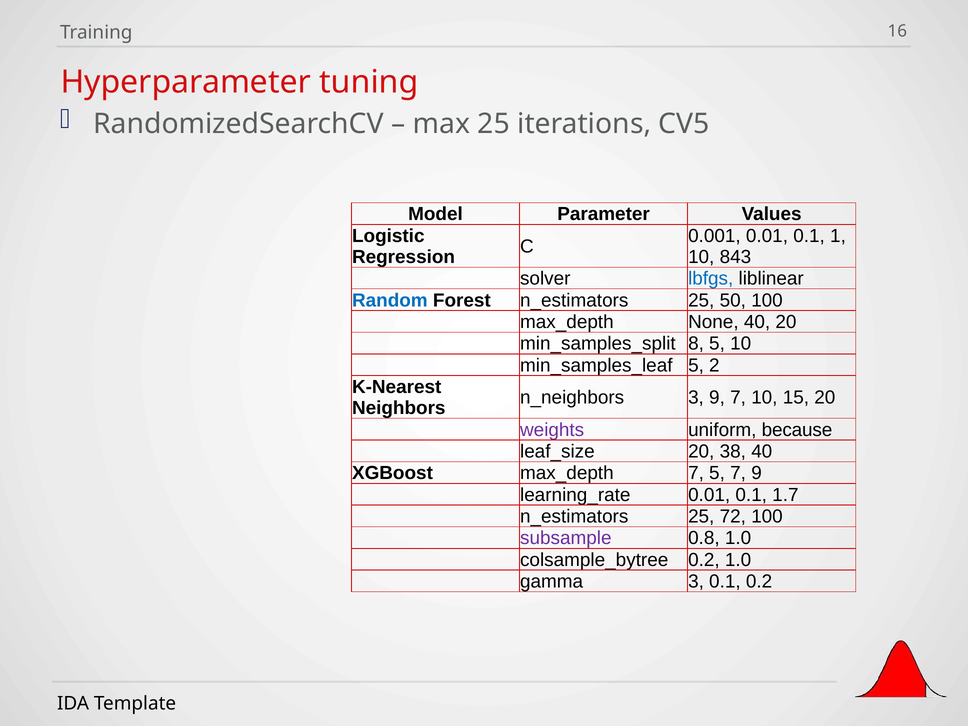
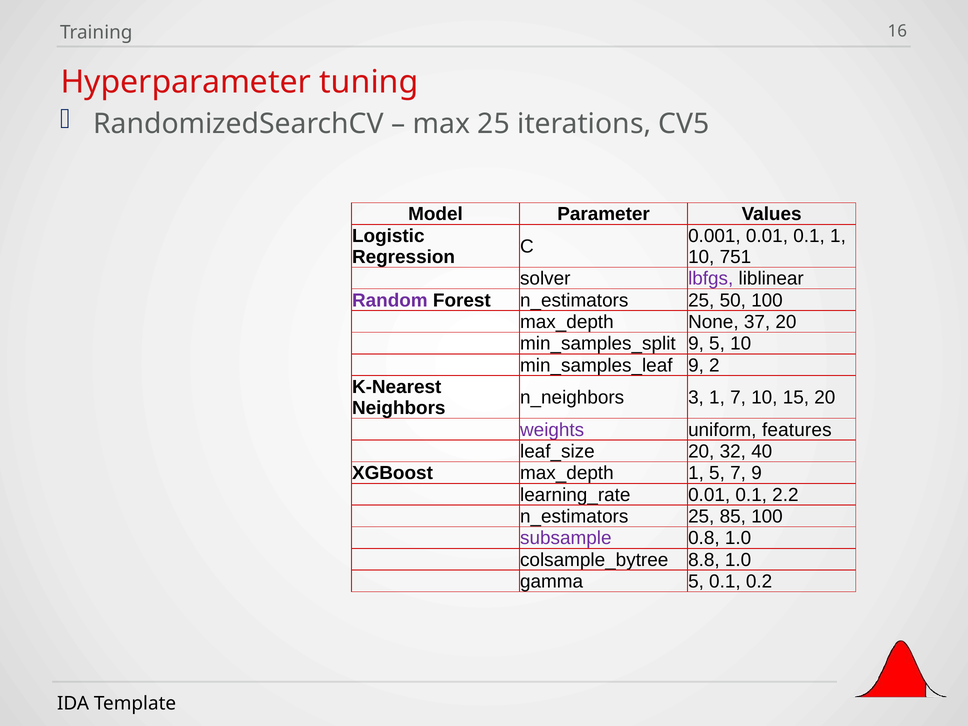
843: 843 -> 751 (735, 257)
lbfgs colour: blue -> purple (711, 279)
Random colour: blue -> purple (390, 300)
None 40: 40 -> 37 (757, 322)
8: 8 -> 9 (696, 344)
5: 5 -> 9 (696, 365)
3 9: 9 -> 1 (717, 398)
because: because -> features (797, 430)
38: 38 -> 32 (733, 451)
7: 7 -> 1 (696, 473)
1.7: 1.7 -> 2.2 (785, 495)
72: 72 -> 85 (733, 516)
0.2: 0.2 -> 8.8 (704, 560)
gamma 3: 3 -> 5 (696, 582)
